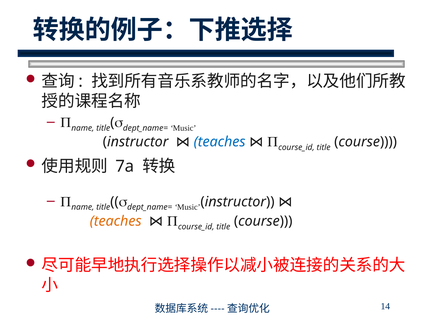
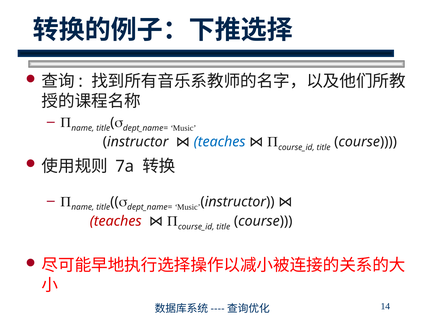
teaches colour: orange -> red (116, 221)
